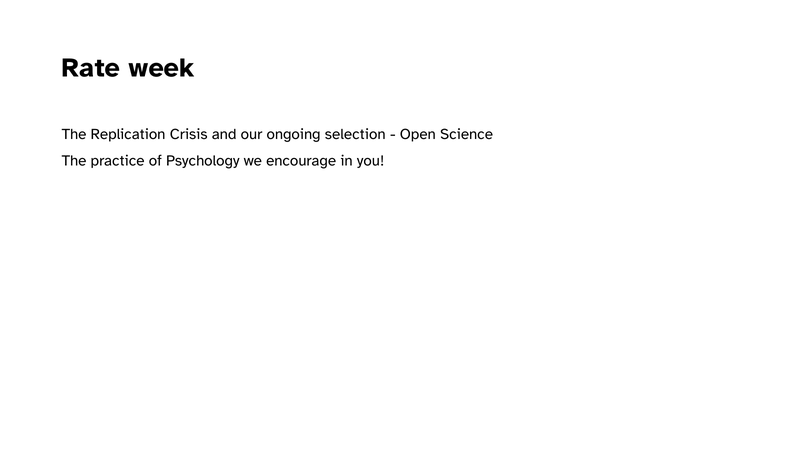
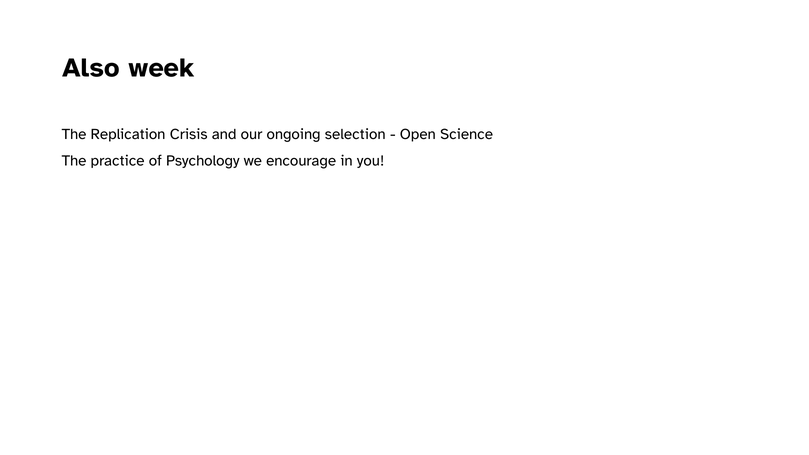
Rate: Rate -> Also (91, 68)
